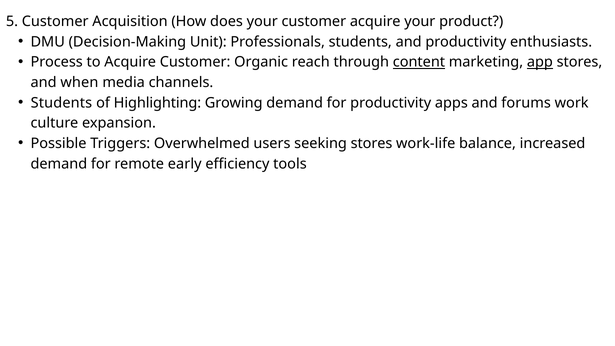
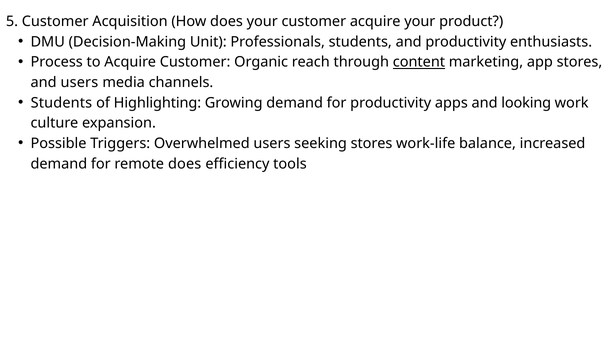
app underline: present -> none (540, 62)
and when: when -> users (79, 82)
forums: forums -> looking (526, 103)
remote early: early -> does (185, 164)
